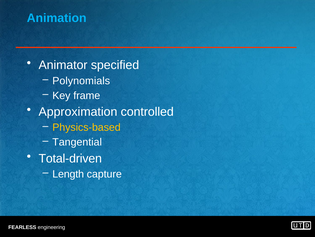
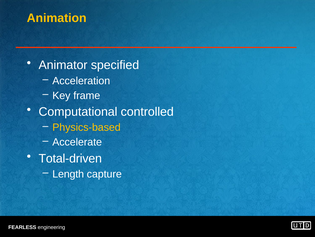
Animation colour: light blue -> yellow (57, 18)
Polynomials: Polynomials -> Acceleration (81, 81)
Approximation: Approximation -> Computational (78, 111)
Tangential: Tangential -> Accelerate (77, 142)
